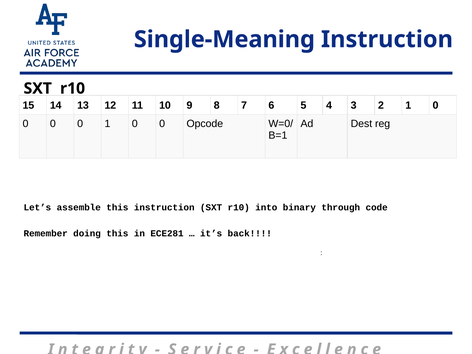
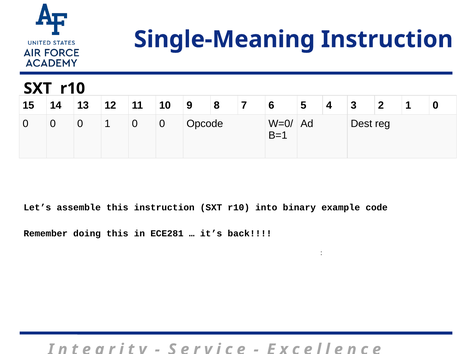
through: through -> example (341, 208)
